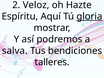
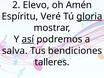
Veloz: Veloz -> Elevo (36, 5)
Hazte: Hazte -> Amén (79, 5)
Aquí: Aquí -> Veré (51, 16)
así underline: none -> present (28, 39)
